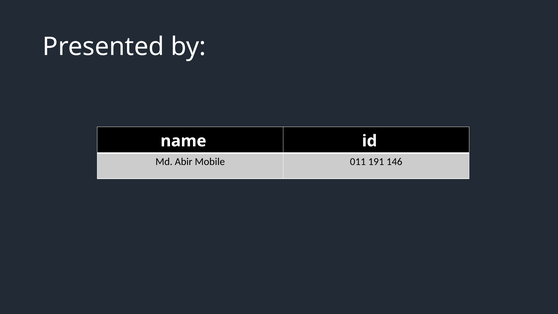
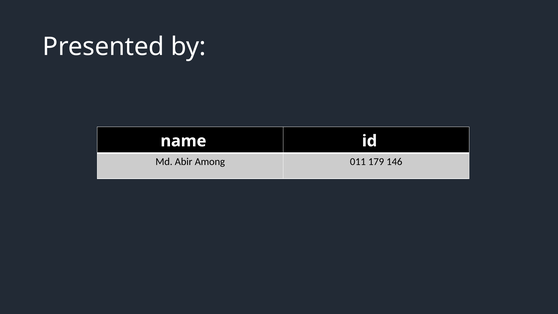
Mobile: Mobile -> Among (210, 162)
191: 191 -> 179 (376, 162)
